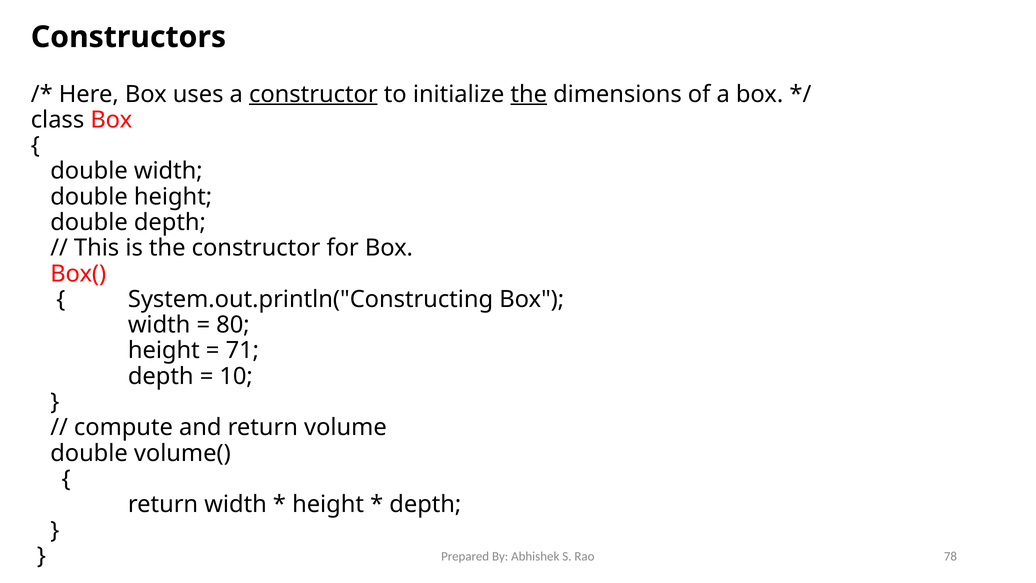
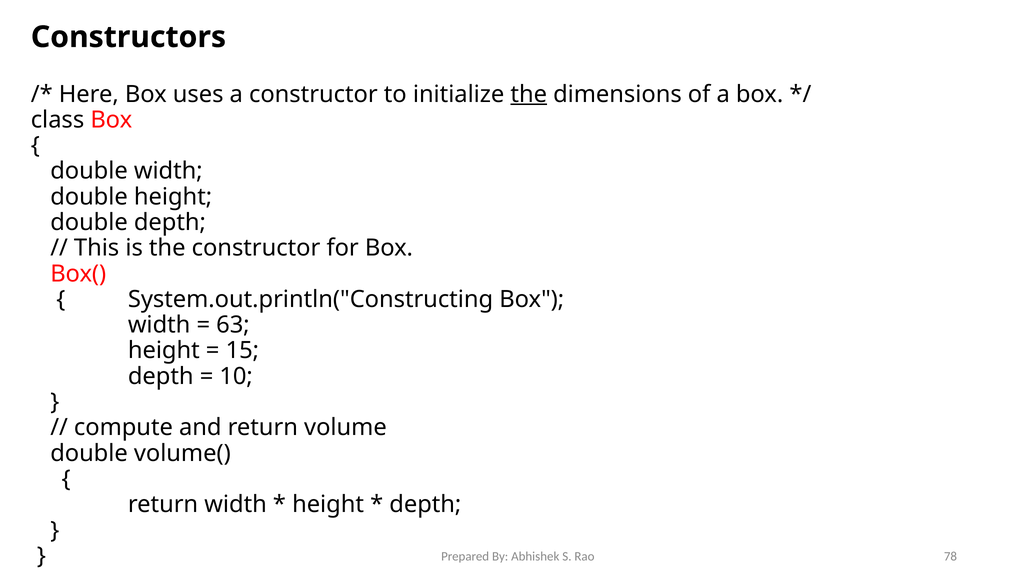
constructor underline: present -> none (313, 94)
80: 80 -> 63 (233, 325)
71: 71 -> 15 (242, 351)
